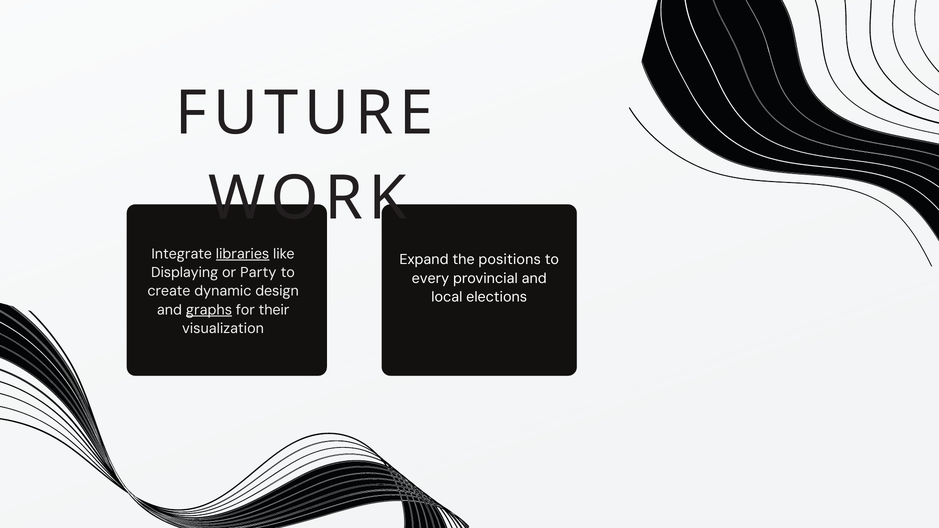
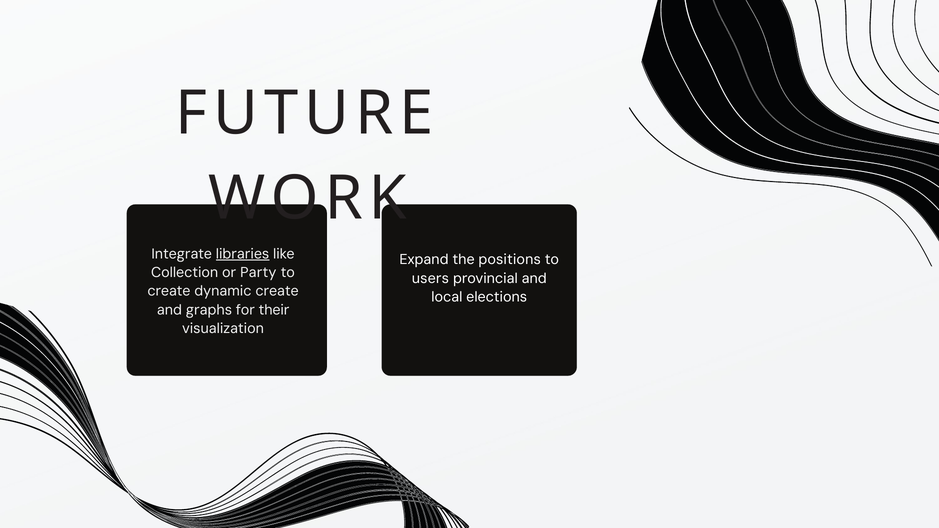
Displaying: Displaying -> Collection (185, 273)
every: every -> users (430, 278)
dynamic design: design -> create (277, 291)
graphs underline: present -> none (209, 310)
